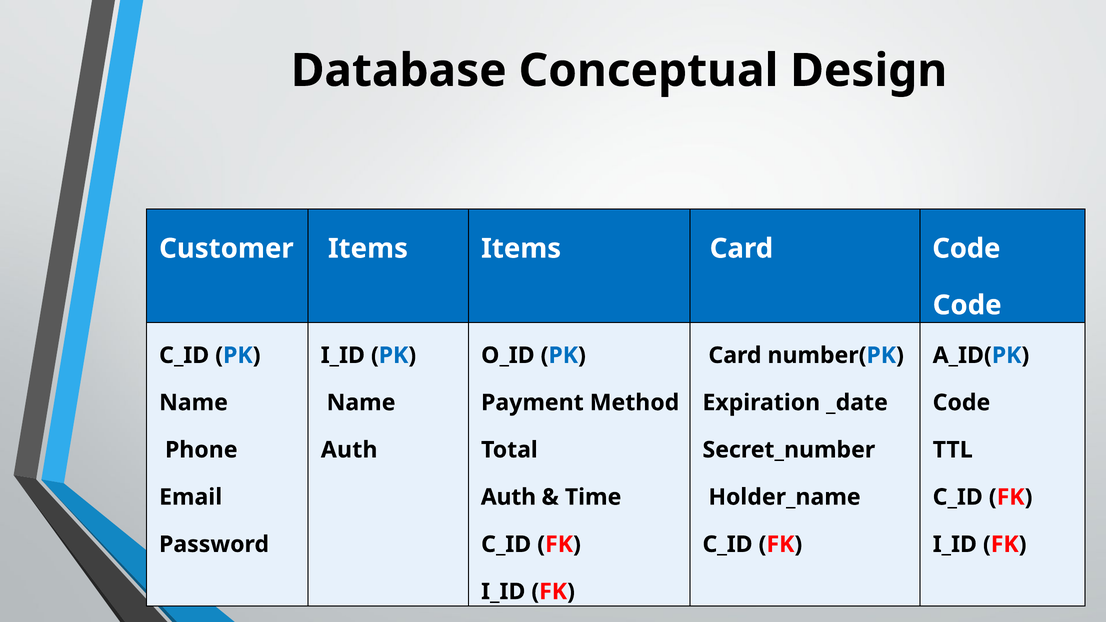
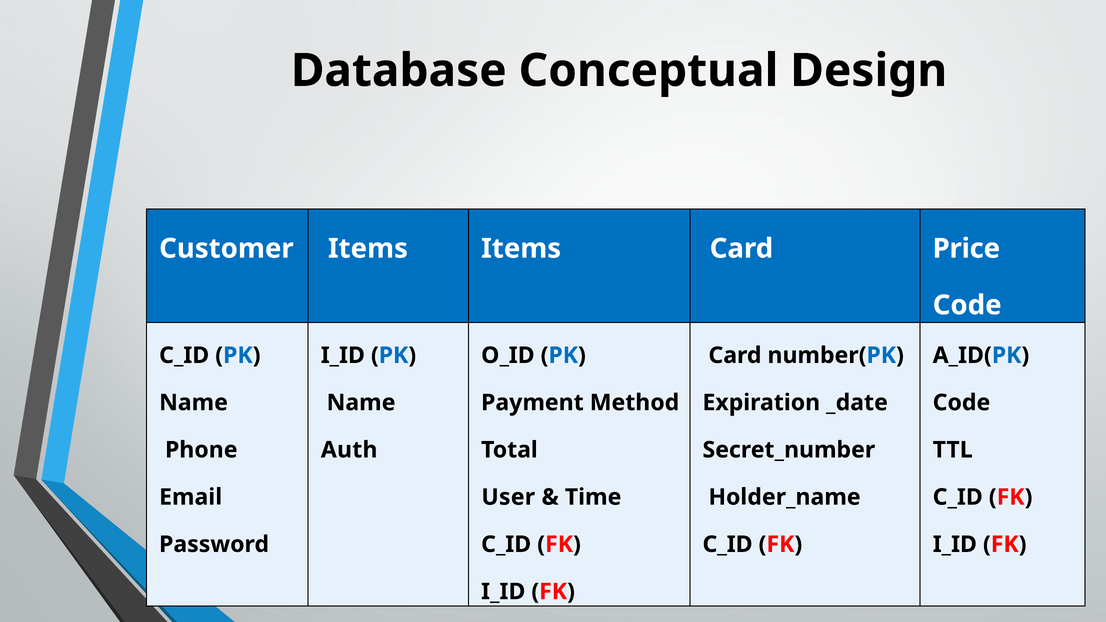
Card Code: Code -> Price (966, 249)
Auth: Auth -> User (508, 497)
